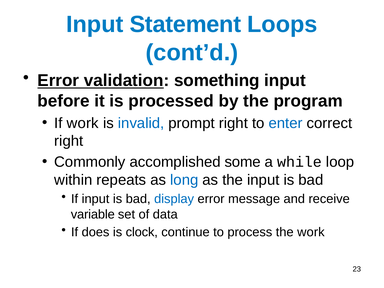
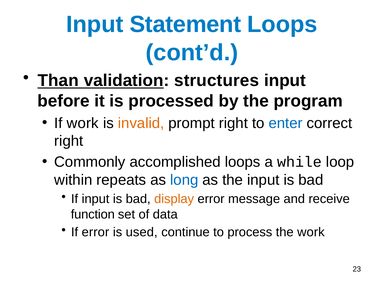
Error: Error -> Than (58, 81)
something: something -> structures (217, 81)
invalid colour: blue -> orange (141, 123)
accomplished some: some -> loops (243, 162)
display colour: blue -> orange (174, 199)
variable: variable -> function (93, 214)
If does: does -> error (95, 232)
clock: clock -> used (142, 232)
